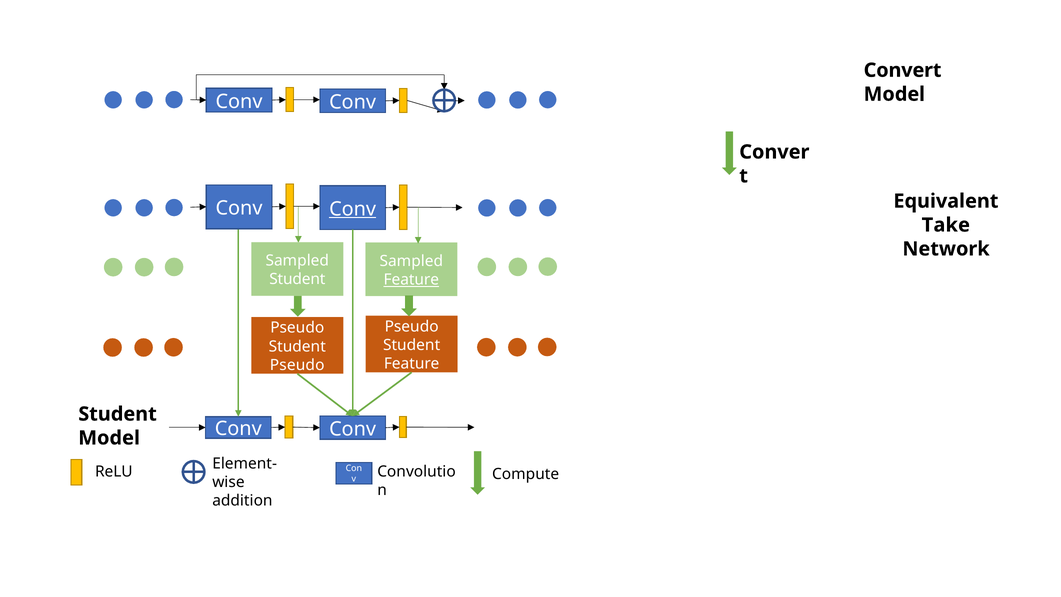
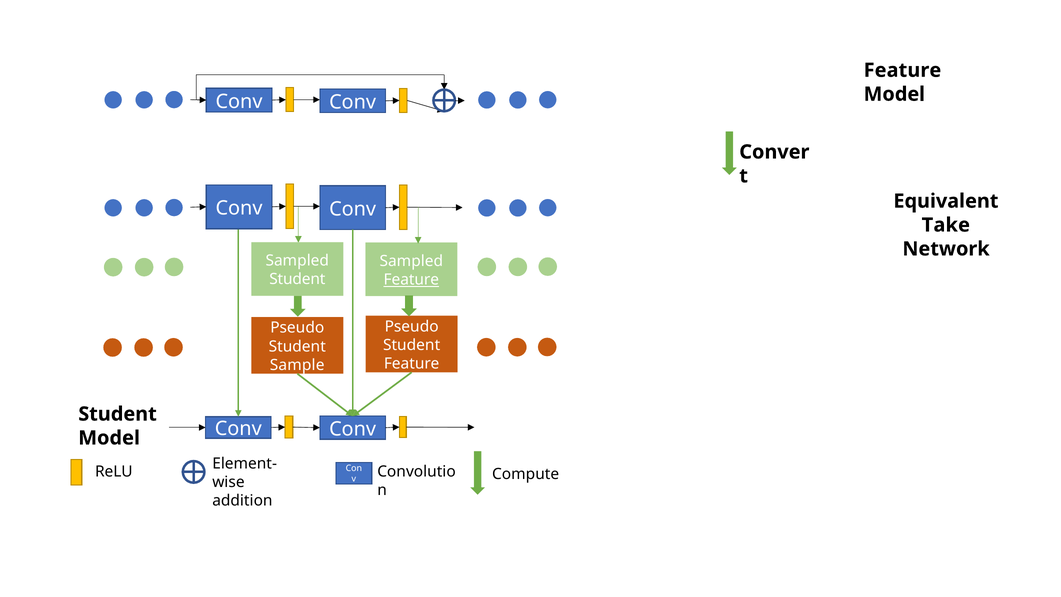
Convert: Convert -> Feature (902, 70)
Conv underline: present -> none (353, 209)
Pseudo: Pseudo -> Sample (297, 365)
